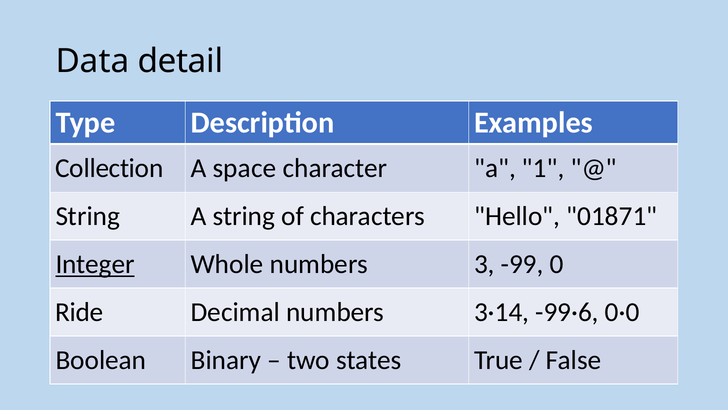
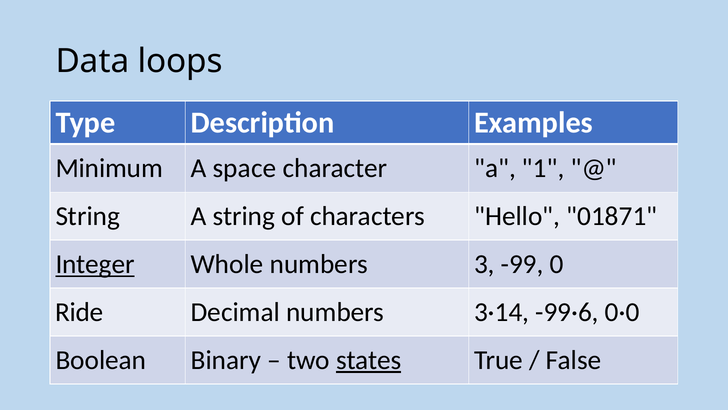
detail: detail -> loops (180, 61)
Collection: Collection -> Minimum (109, 168)
states underline: none -> present (369, 360)
